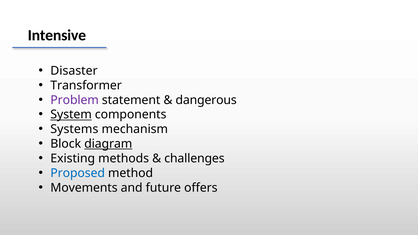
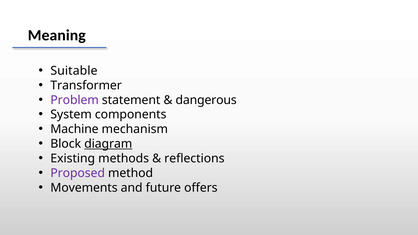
Intensive: Intensive -> Meaning (57, 35)
Disaster: Disaster -> Suitable (74, 71)
System underline: present -> none (71, 115)
Systems: Systems -> Machine (74, 129)
challenges: challenges -> reflections (194, 159)
Proposed colour: blue -> purple (78, 173)
